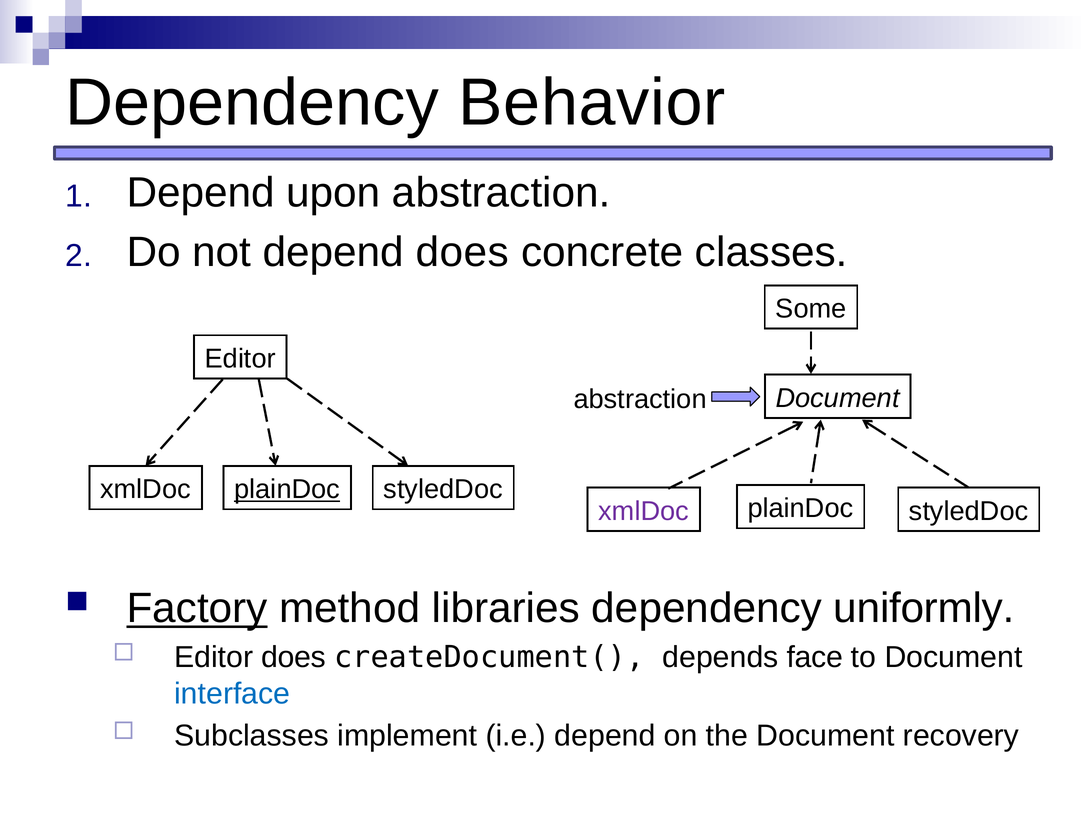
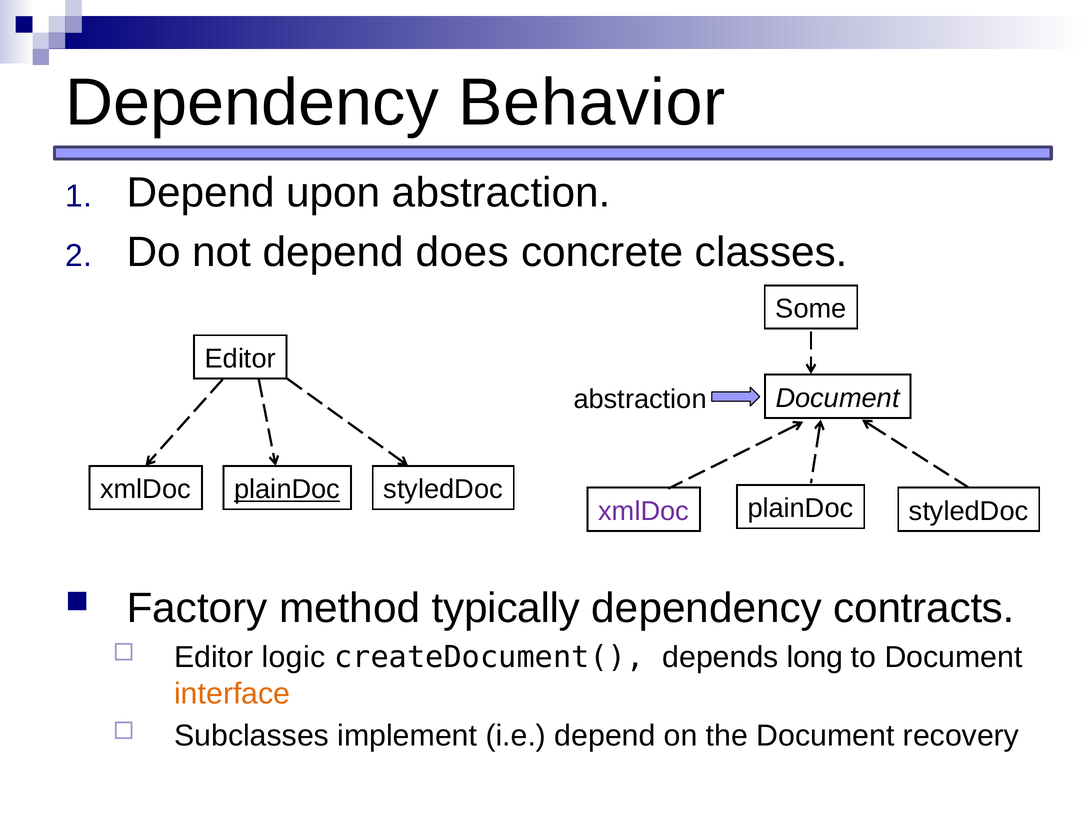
Factory underline: present -> none (197, 608)
libraries: libraries -> typically (506, 608)
uniformly: uniformly -> contracts (924, 608)
Editor does: does -> logic (293, 657)
face: face -> long (815, 657)
interface colour: blue -> orange (232, 693)
